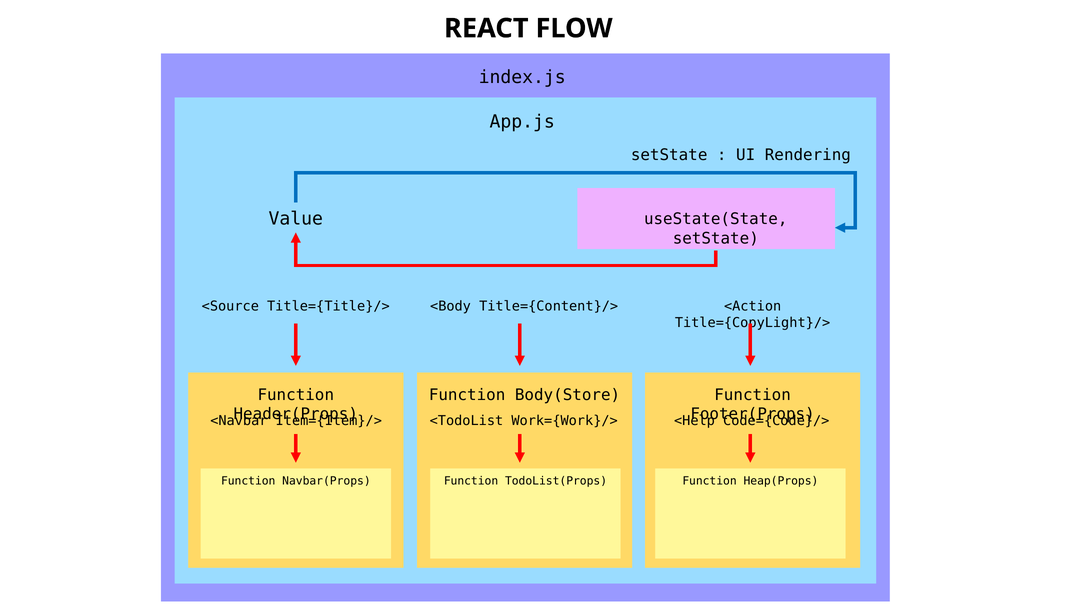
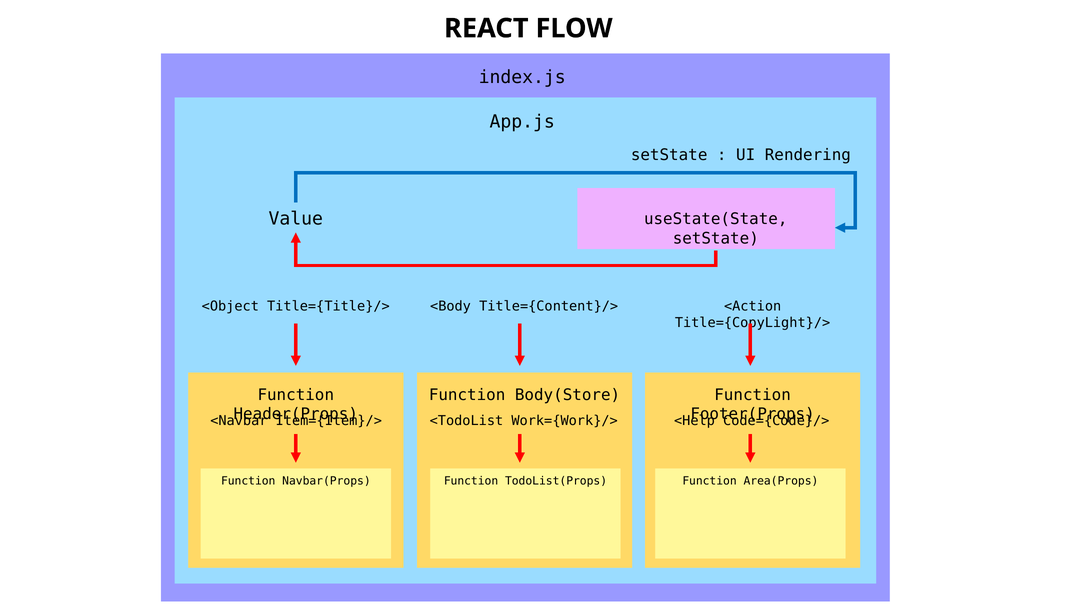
<Source: <Source -> <Object (230, 306)
Heap(Props: Heap(Props -> Area(Props (781, 481)
